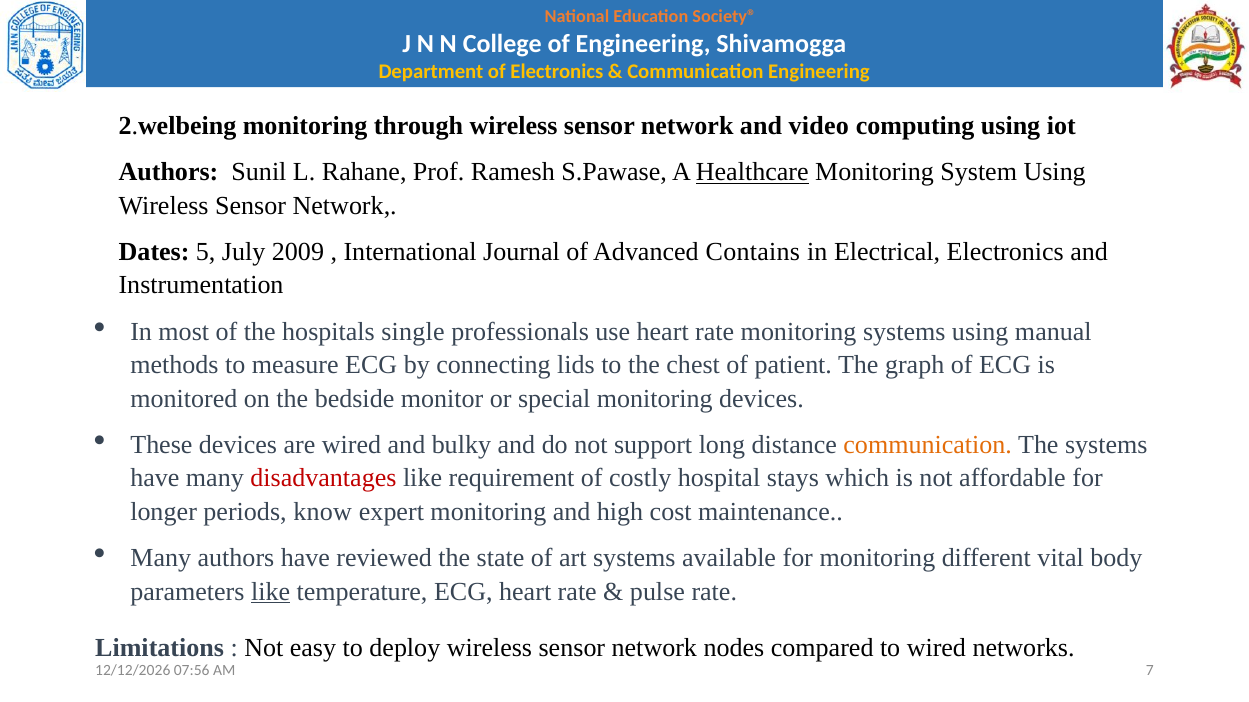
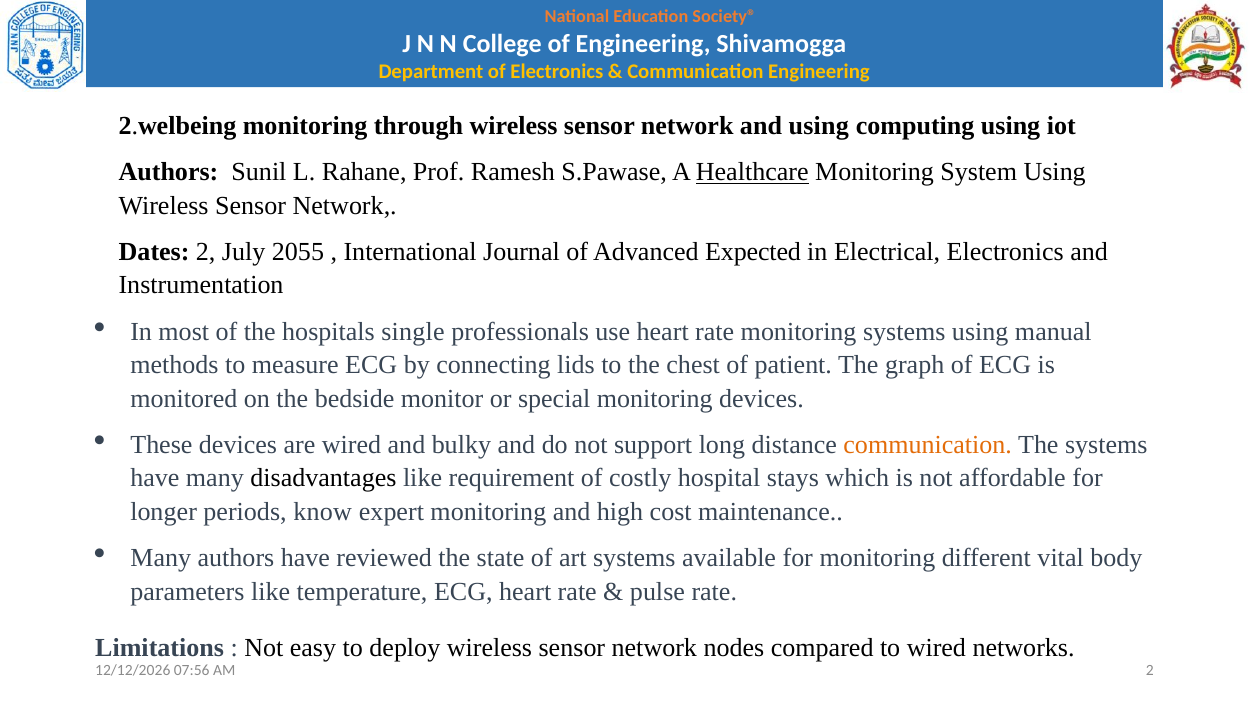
and video: video -> using (819, 126)
Dates 5: 5 -> 2 (206, 252)
2009: 2009 -> 2055 (298, 252)
Contains: Contains -> Expected (753, 252)
disadvantages colour: red -> black (323, 479)
like underline: present -> none (271, 592)
7: 7 -> 2 (1150, 671)
